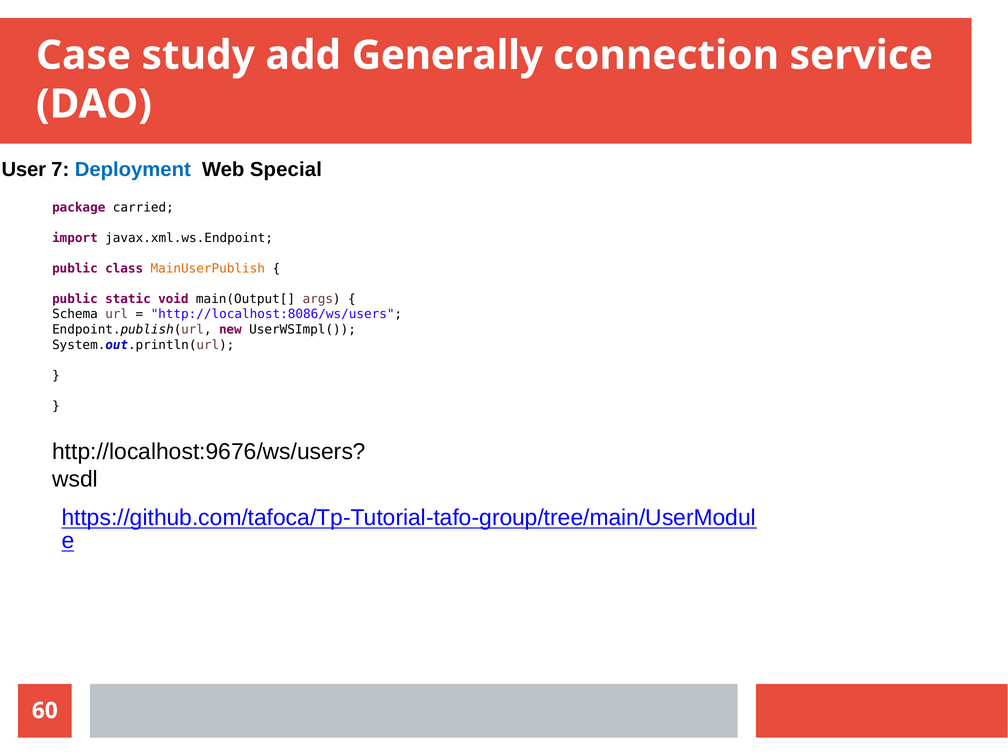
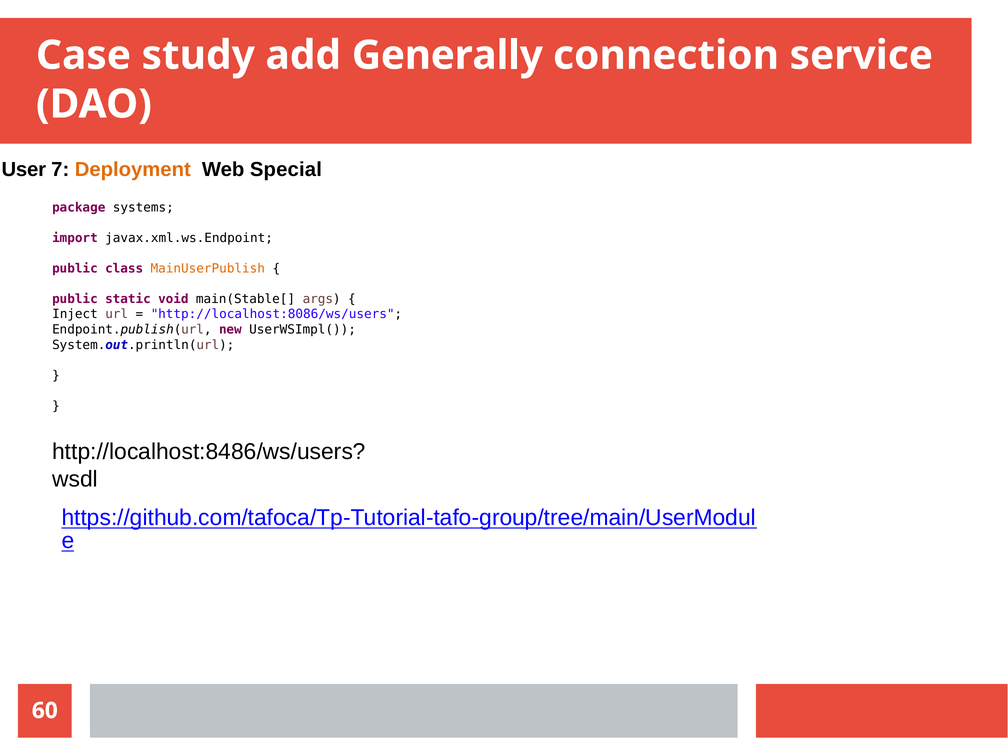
Deployment colour: blue -> orange (133, 169)
carried: carried -> systems (143, 207)
main(Output[: main(Output[ -> main(Stable[ (246, 299)
Schema: Schema -> Inject (75, 314)
http://localhost:9676/ws/users: http://localhost:9676/ws/users -> http://localhost:8486/ws/users (209, 452)
